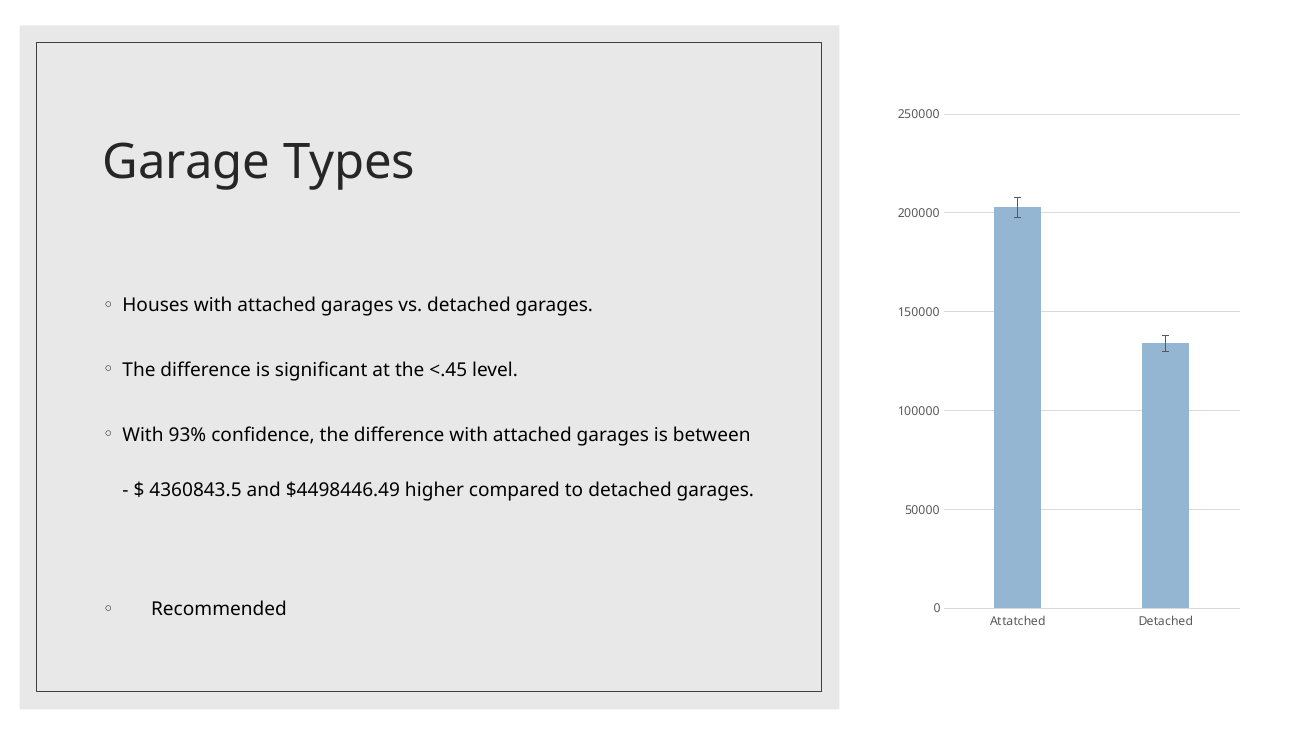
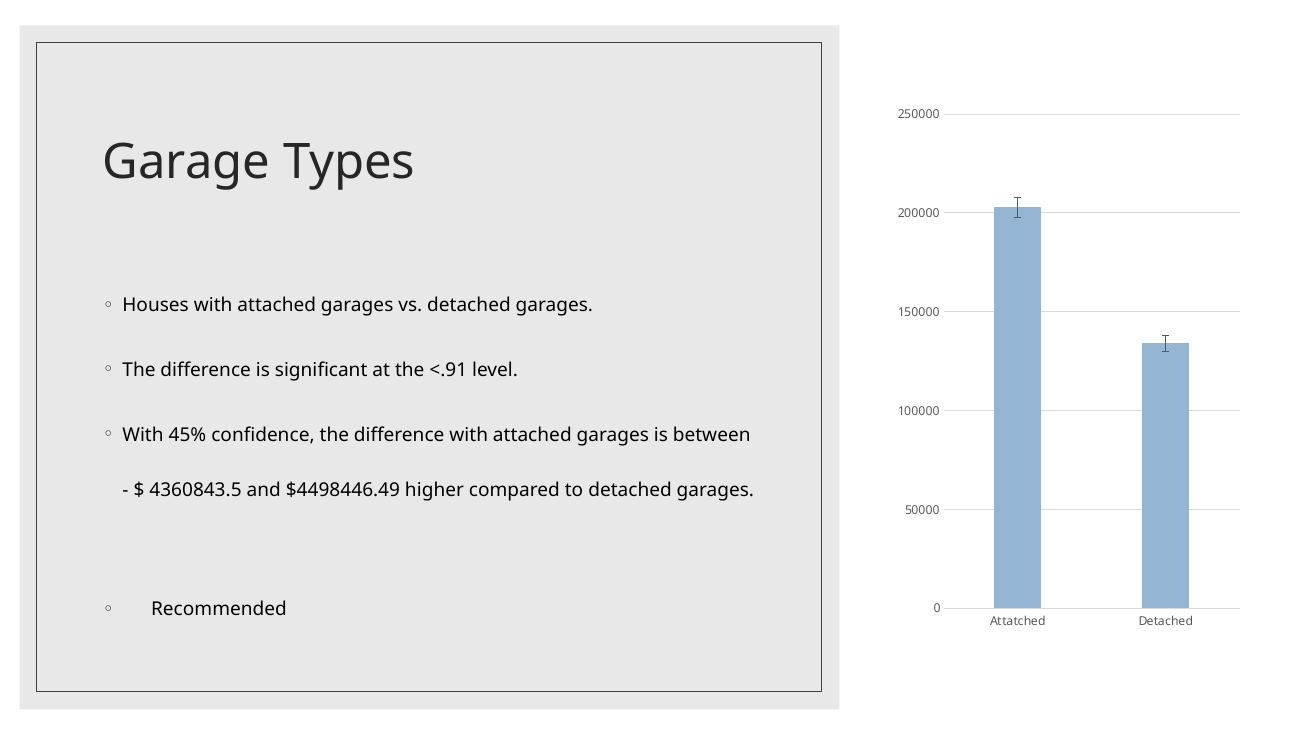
<.45: <.45 -> <.91 (448, 370)
93%: 93% -> 45% (187, 435)
